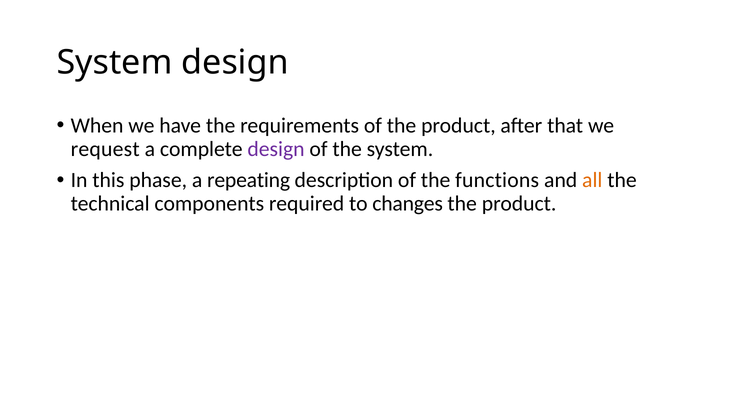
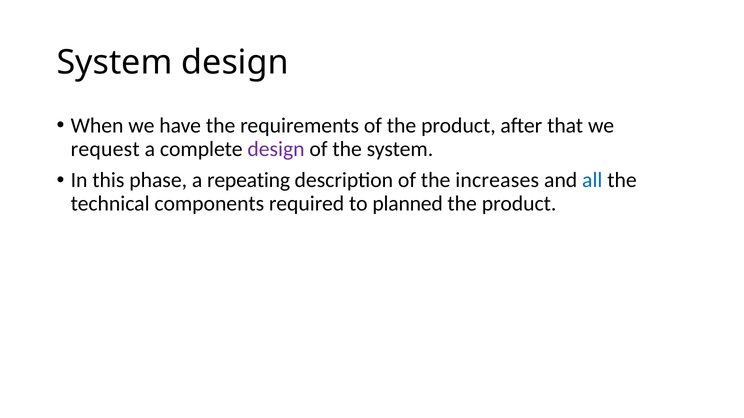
functions: functions -> increases (497, 180)
all colour: orange -> blue (592, 180)
changes: changes -> planned (408, 204)
